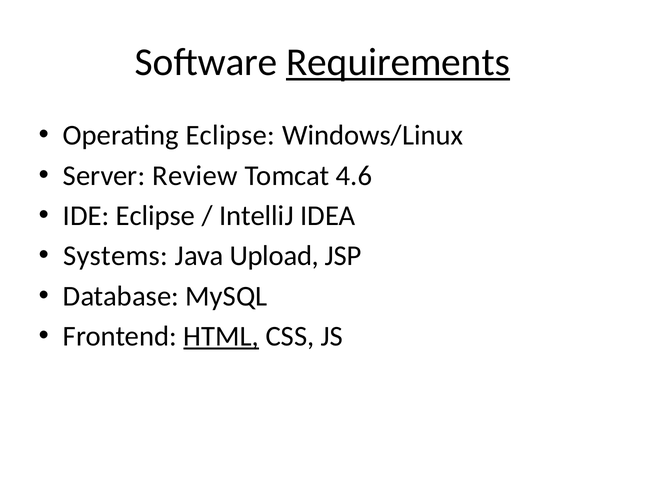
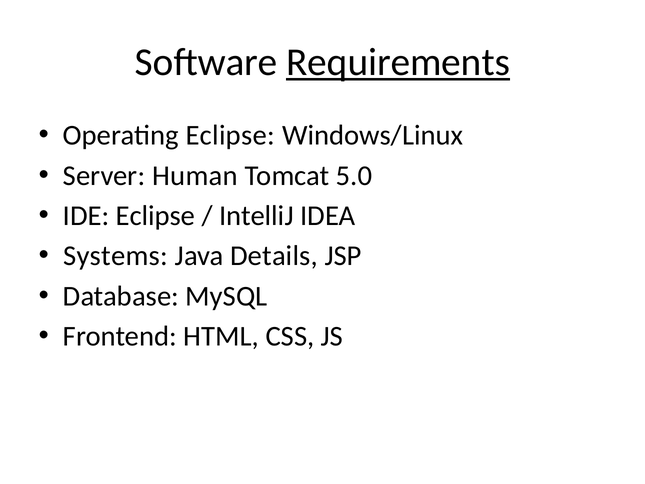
Review: Review -> Human (195, 175)
4.6: 4.6 -> 5.0 (354, 175)
Upload: Upload -> Details (274, 256)
HTML underline: present -> none (221, 336)
